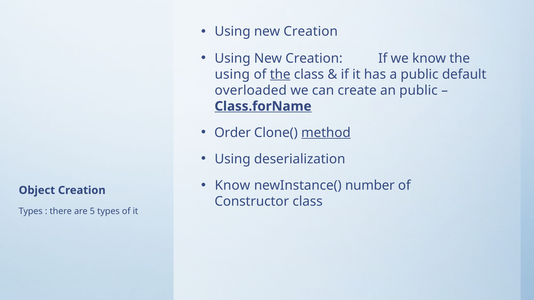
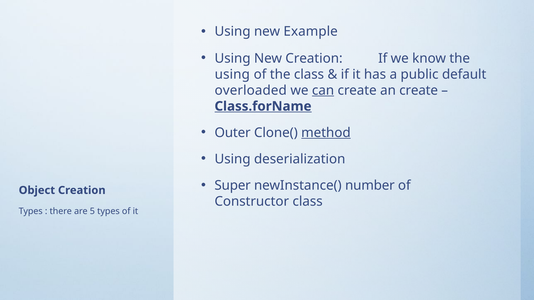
Creation: Creation -> Example (311, 32)
the underline: present -> none (280, 74)
can underline: none -> present (323, 90)
an public: public -> create (419, 90)
Order: Order -> Outer (233, 133)
Know: Know -> Super (233, 186)
